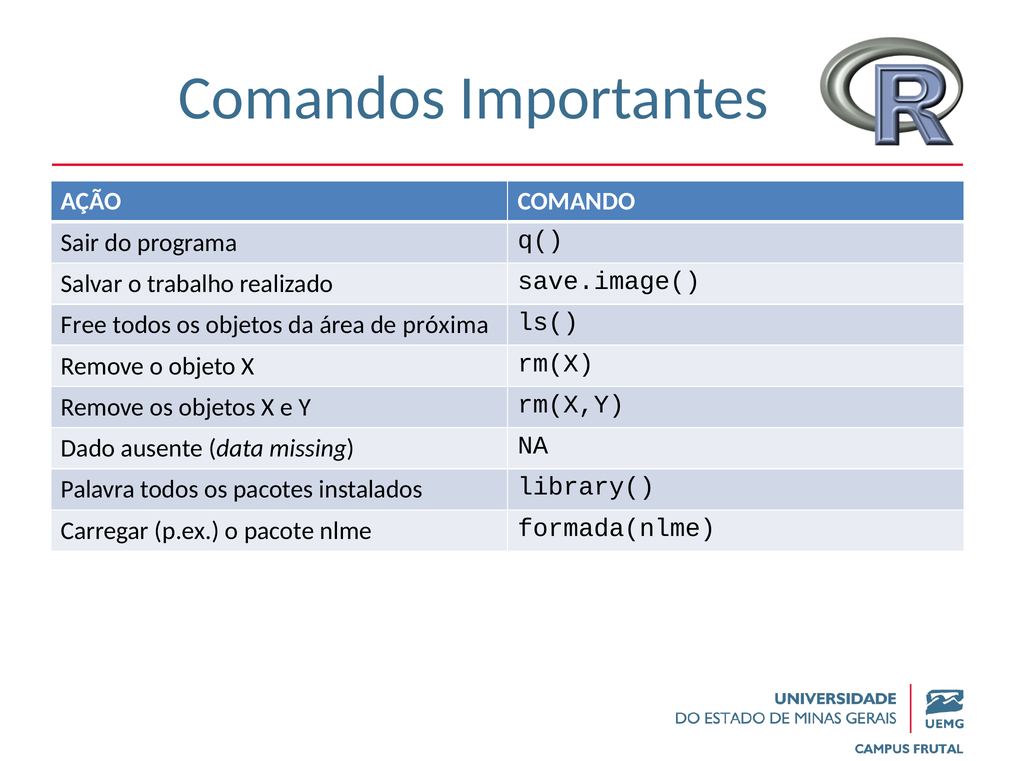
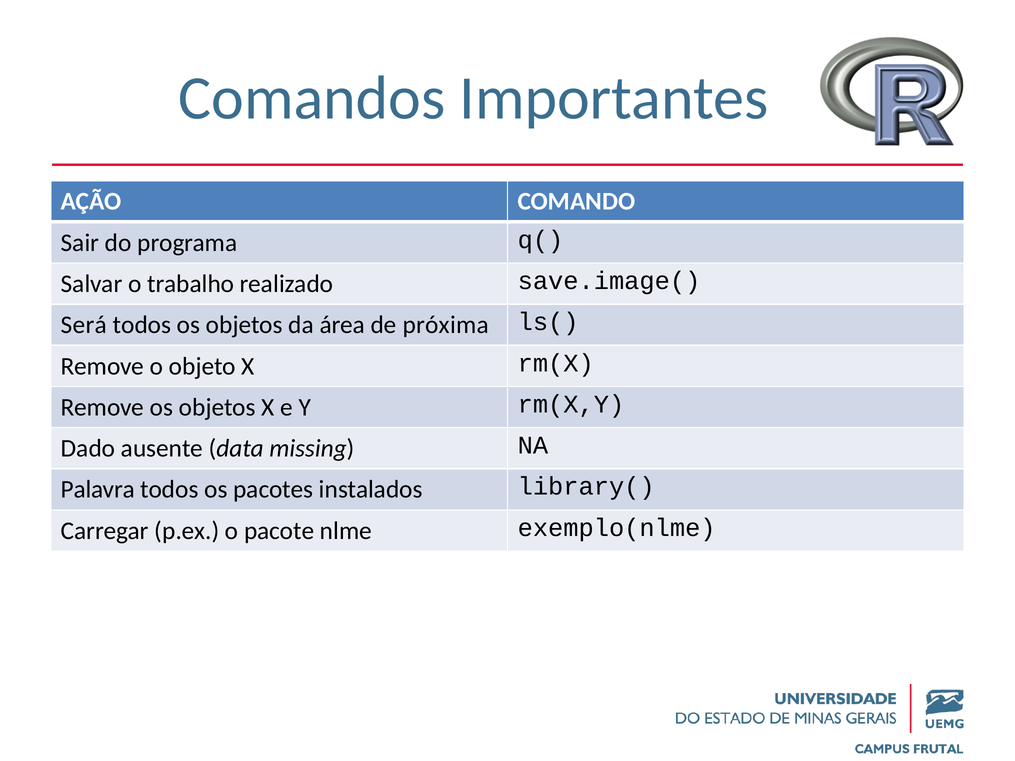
Free: Free -> Será (84, 325)
formada(nlme: formada(nlme -> exemplo(nlme (617, 528)
